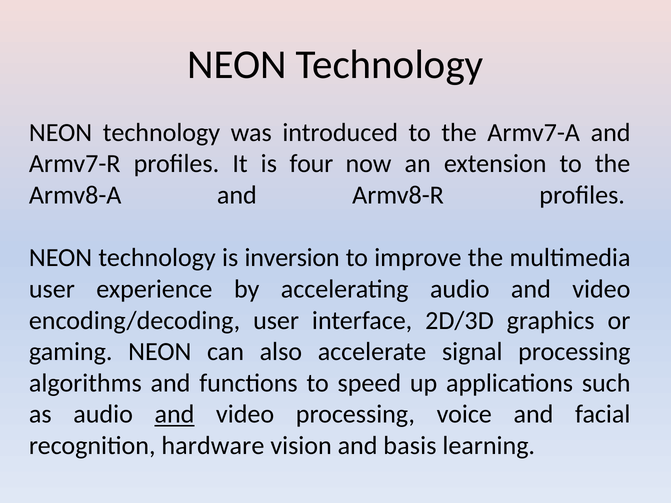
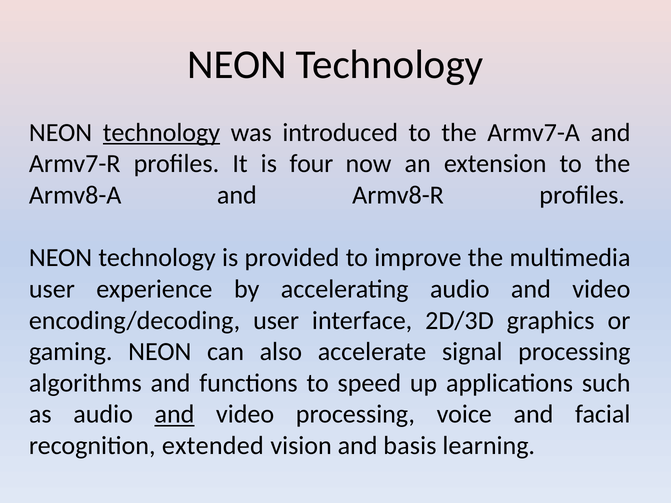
technology underline: none -> present (161, 133)
inversion: inversion -> provided (292, 258)
hardware: hardware -> extended (213, 446)
